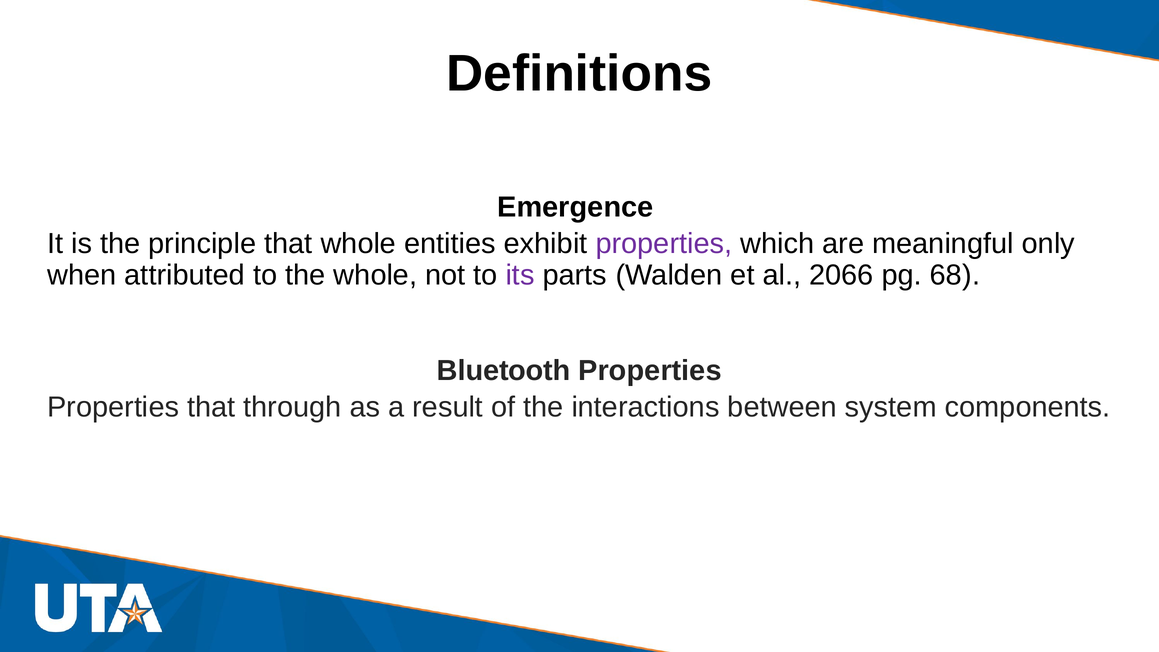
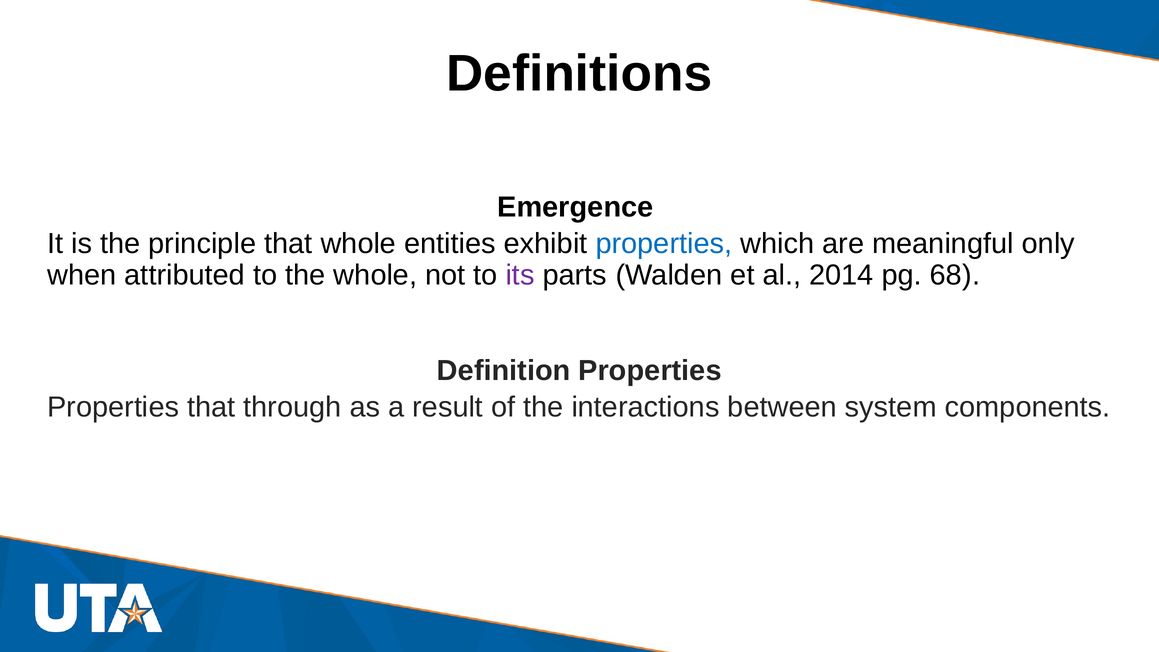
properties colour: purple -> blue (664, 244)
2066: 2066 -> 2014 (841, 275)
Bluetooth: Bluetooth -> Definition (504, 370)
